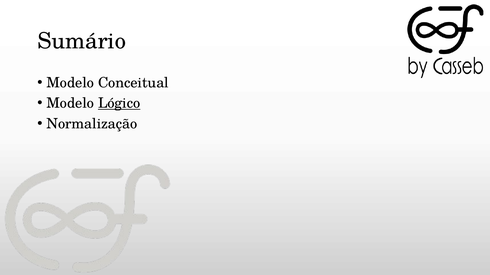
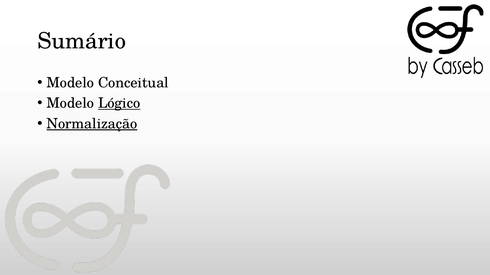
Normalização underline: none -> present (92, 124)
